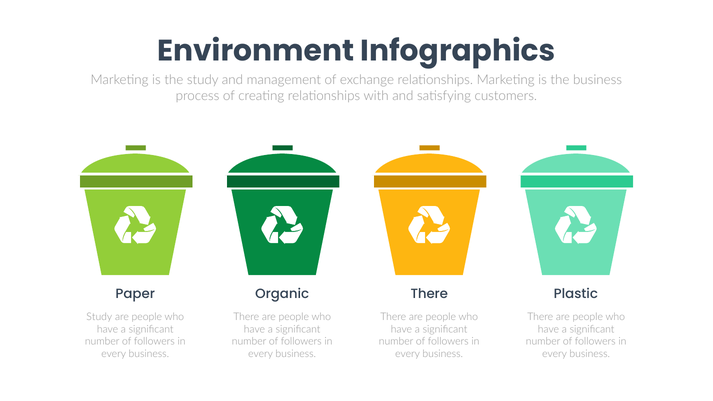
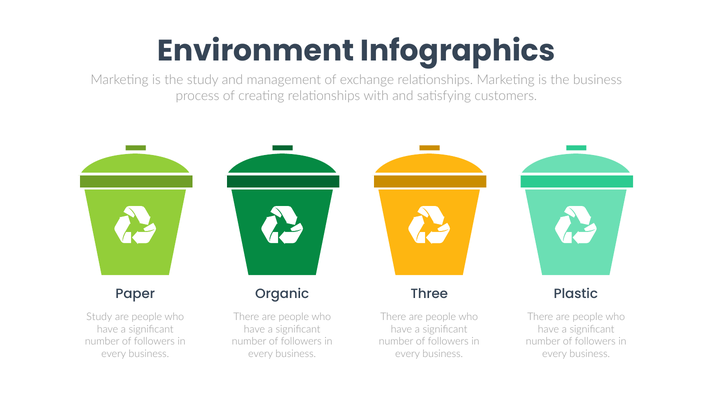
Organic There: There -> Three (429, 294)
